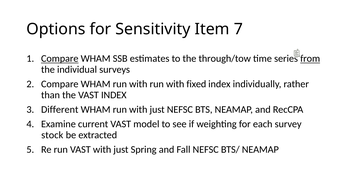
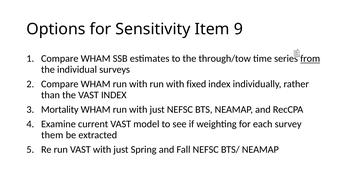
7: 7 -> 9 (238, 29)
Compare underline: present -> none (60, 59)
Different: Different -> Mortality (60, 110)
stock: stock -> them (52, 135)
